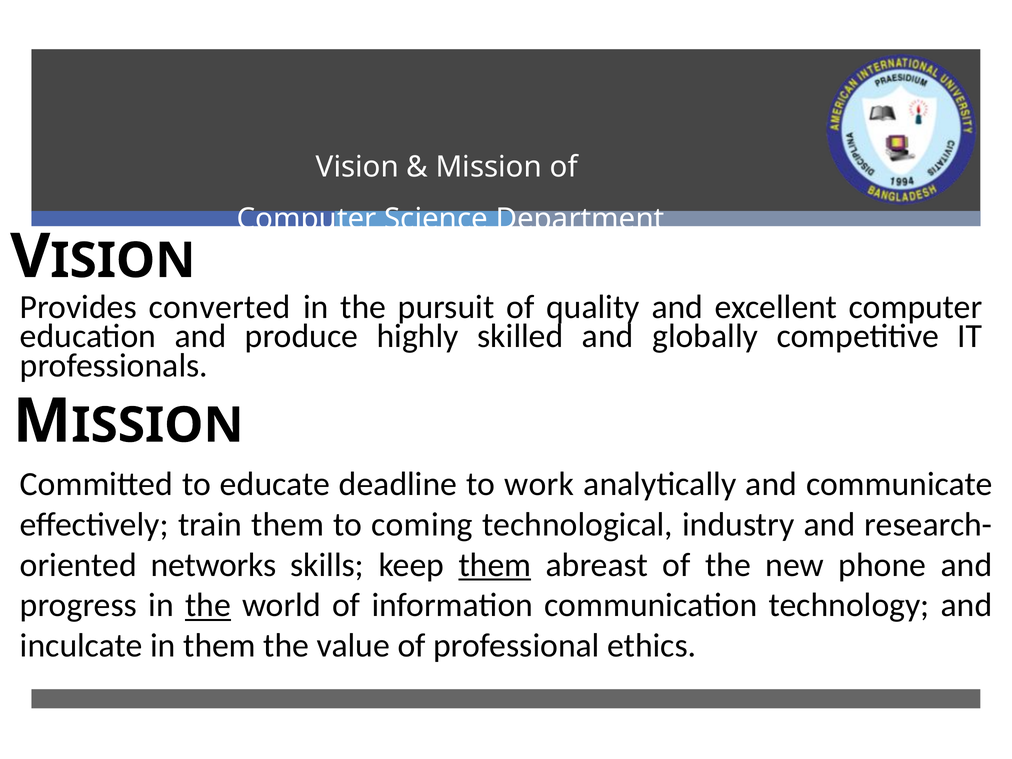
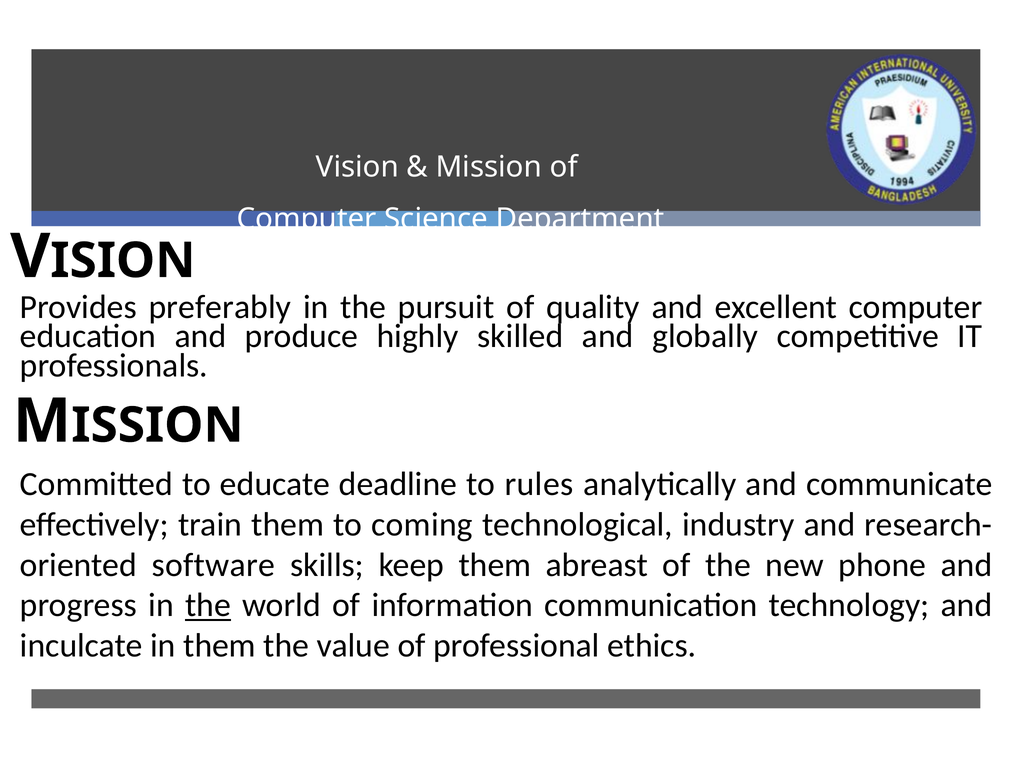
converted: converted -> preferably (220, 307)
work: work -> rules (539, 484)
networks: networks -> software (213, 565)
them underline: present -> none (495, 565)
